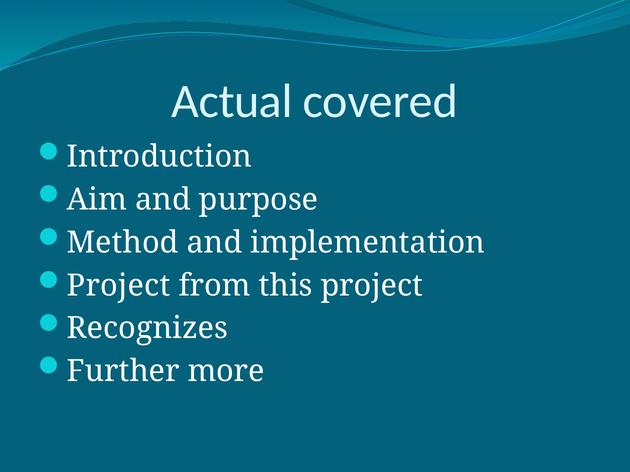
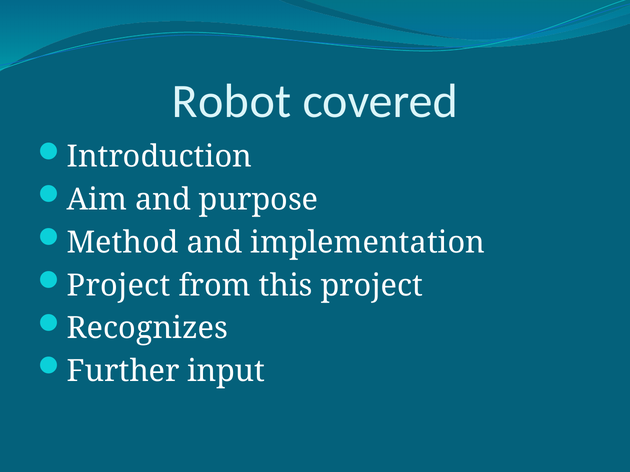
Actual: Actual -> Robot (232, 102)
more: more -> input (226, 372)
